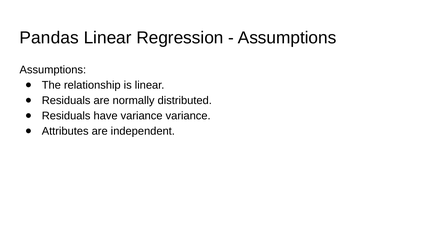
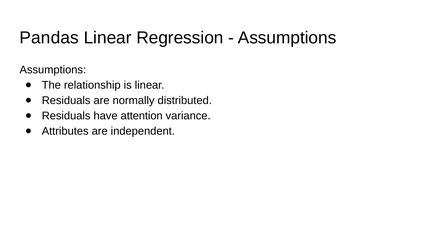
have variance: variance -> attention (142, 116)
